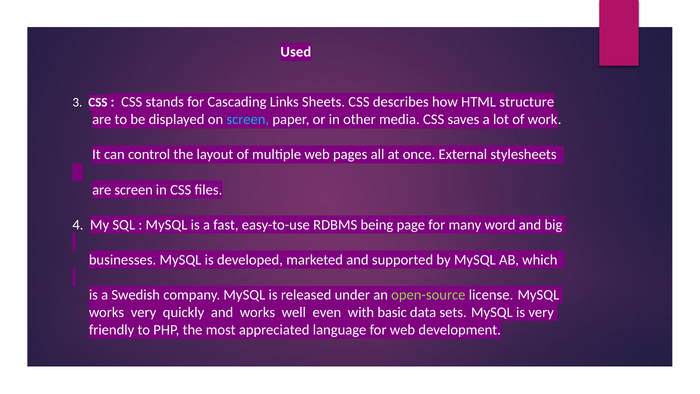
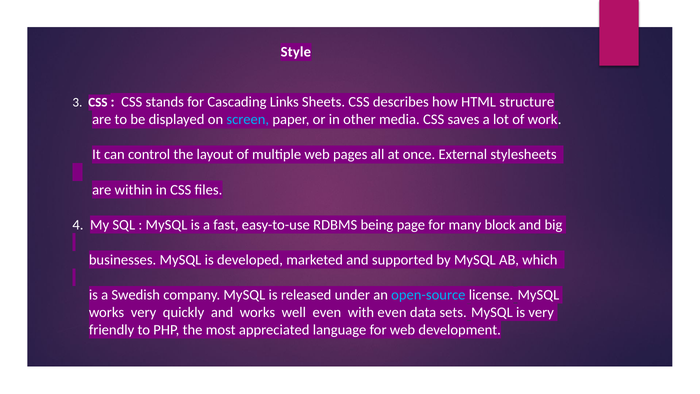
Used: Used -> Style (296, 52)
are screen: screen -> within (133, 190)
word: word -> block (500, 225)
open-source colour: light green -> light blue (428, 295)
with basic: basic -> even (392, 312)
